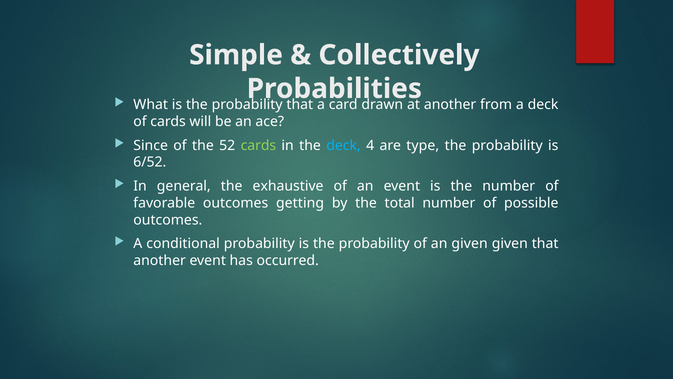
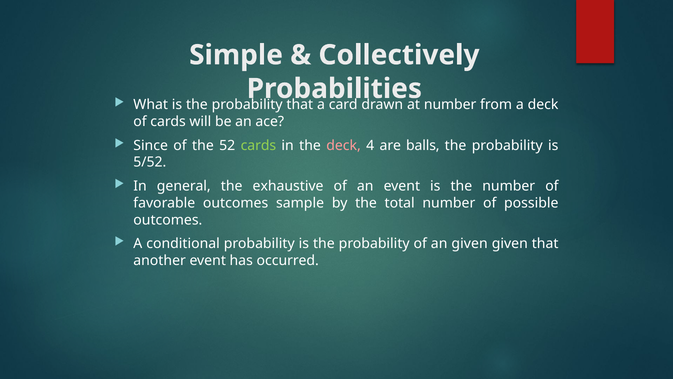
another: another -> number (450, 104)
deck colour: light blue -> pink (344, 145)
type: type -> balls (423, 145)
6/52: 6/52 -> 5/52 (150, 162)
getting: getting -> sample (300, 203)
